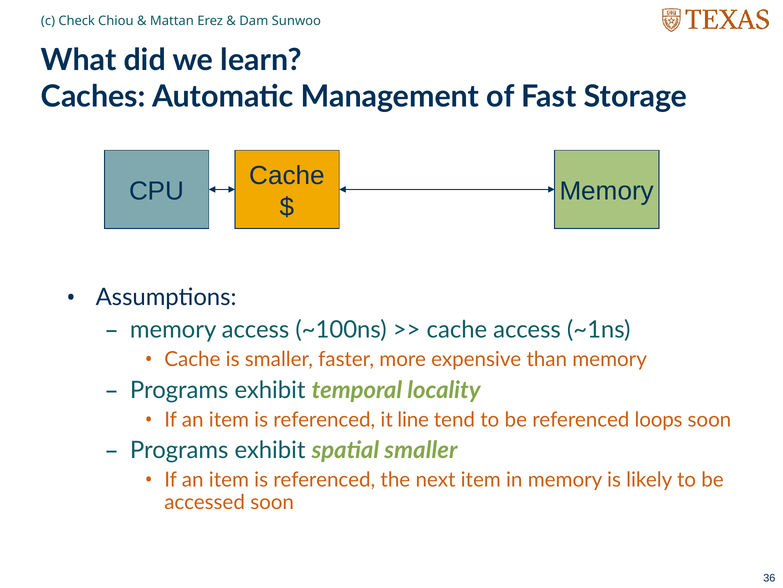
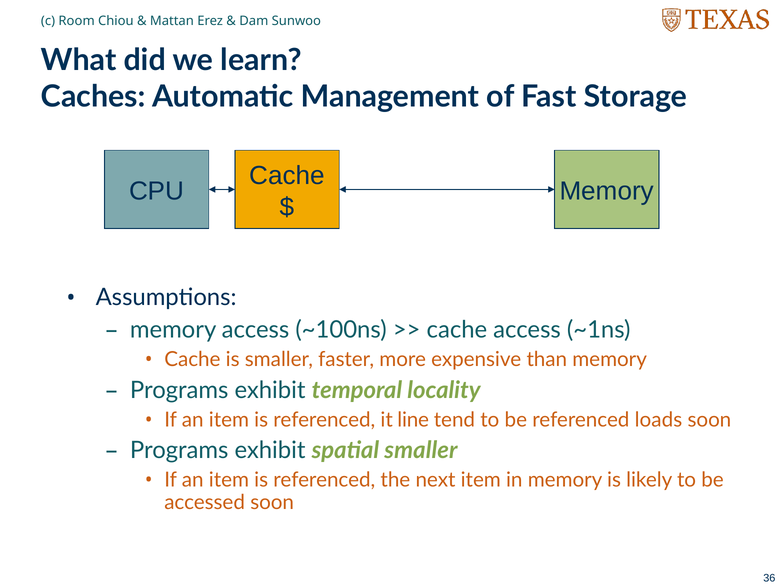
Check: Check -> Room (77, 21)
loops: loops -> loads (658, 419)
